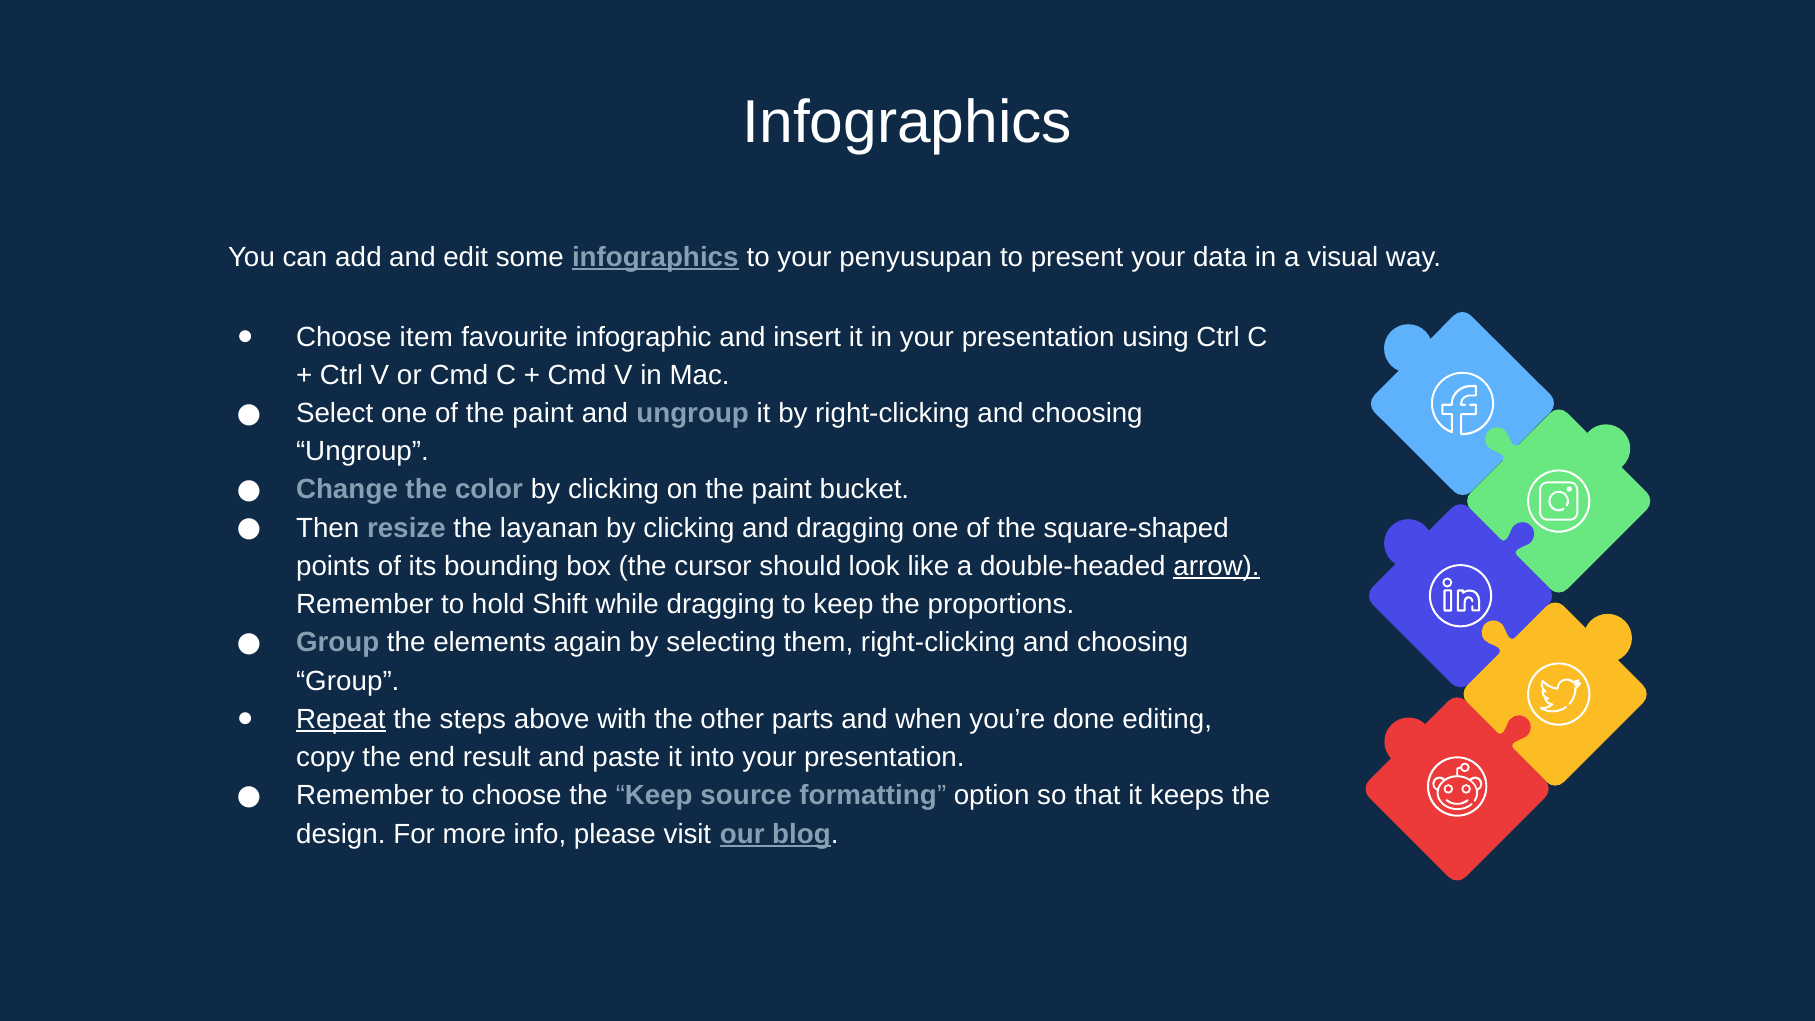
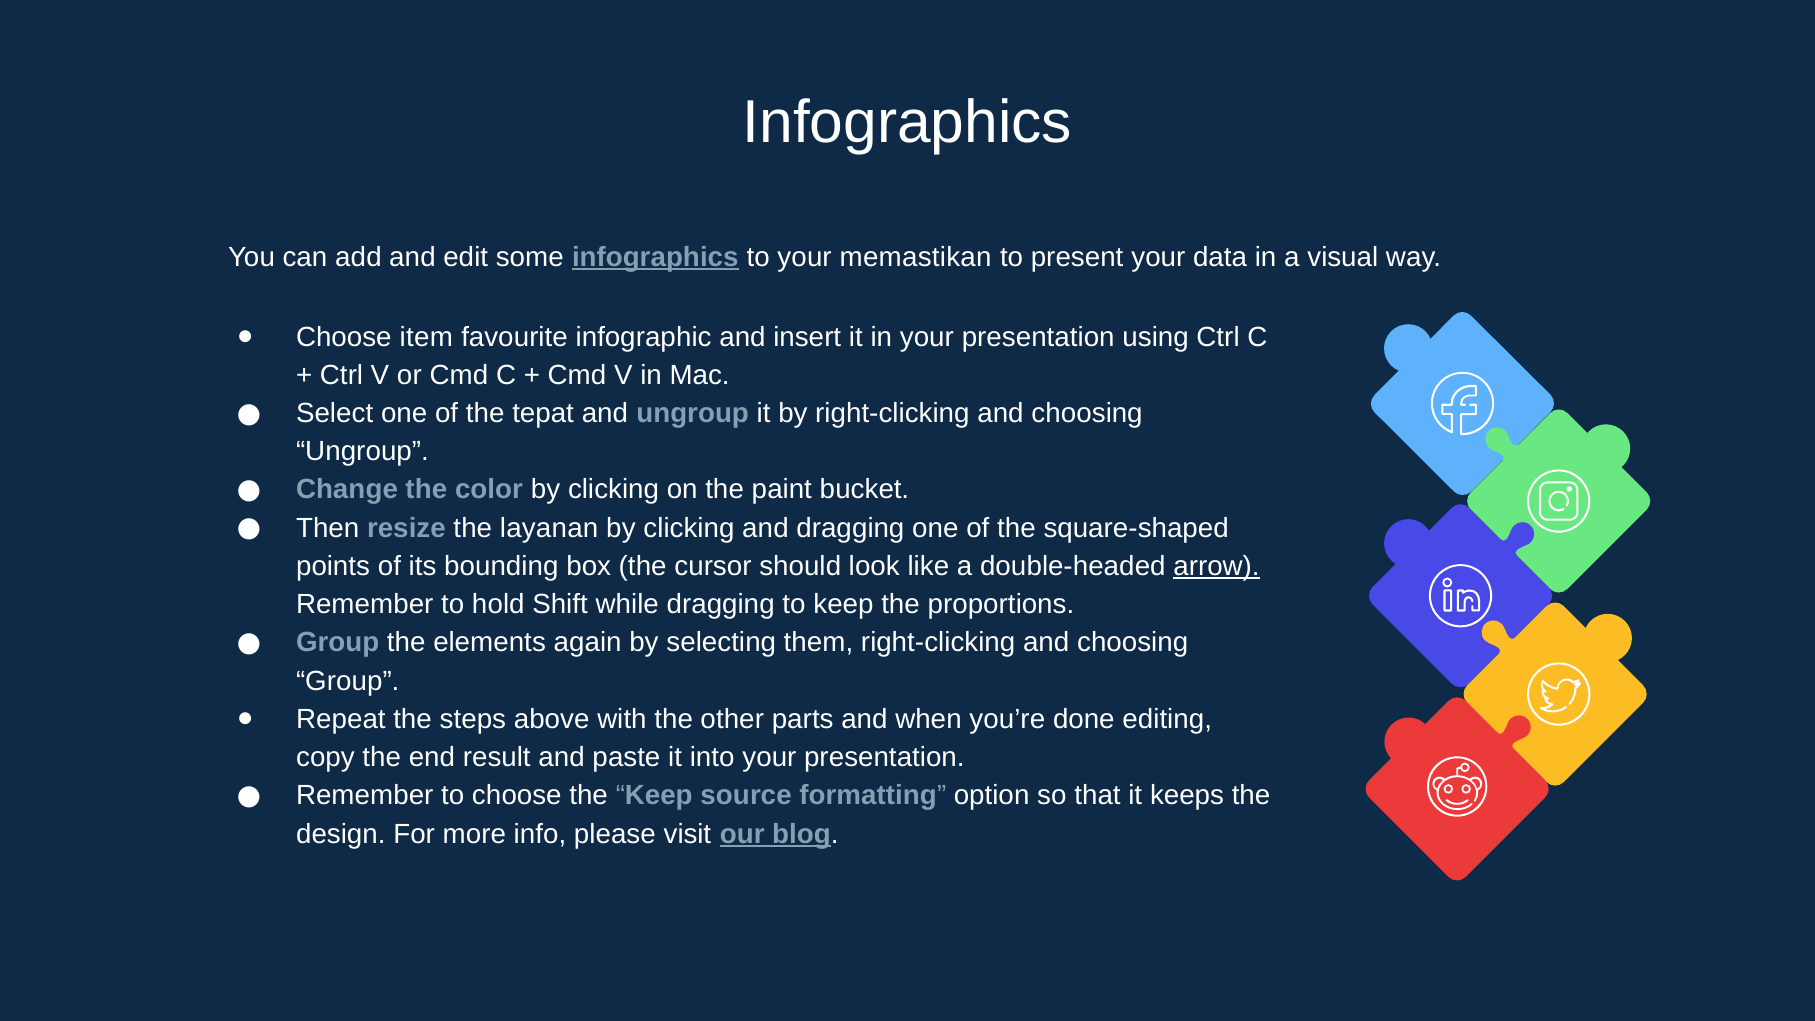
penyusupan: penyusupan -> memastikan (916, 257)
of the paint: paint -> tepat (543, 413)
Repeat underline: present -> none (341, 719)
